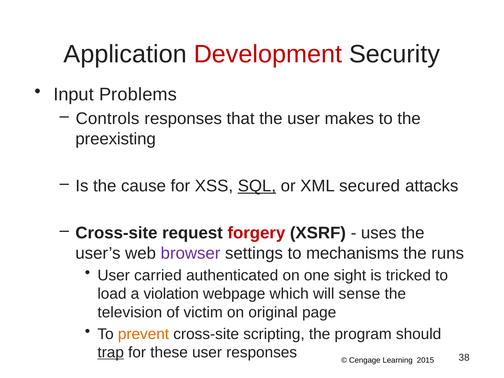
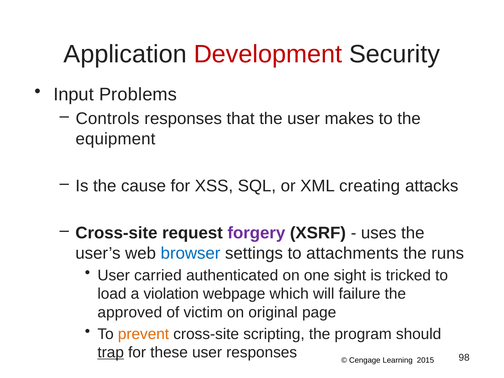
preexisting: preexisting -> equipment (115, 139)
SQL underline: present -> none (257, 186)
secured: secured -> creating (370, 186)
forgery colour: red -> purple (256, 233)
browser colour: purple -> blue (191, 253)
mechanisms: mechanisms -> attachments (352, 253)
sense: sense -> failure (360, 294)
television: television -> approved (130, 312)
38: 38 -> 98 (464, 358)
